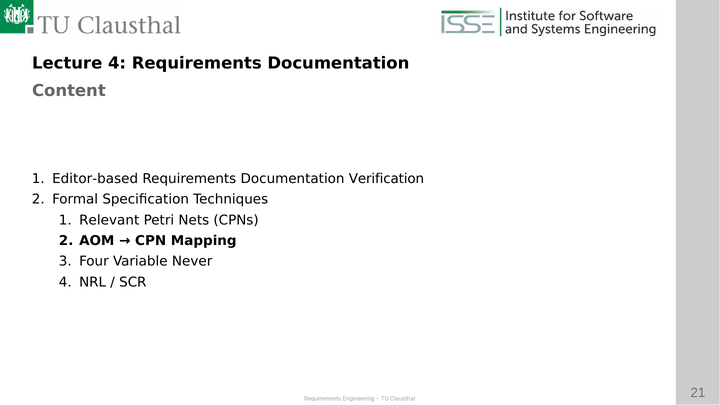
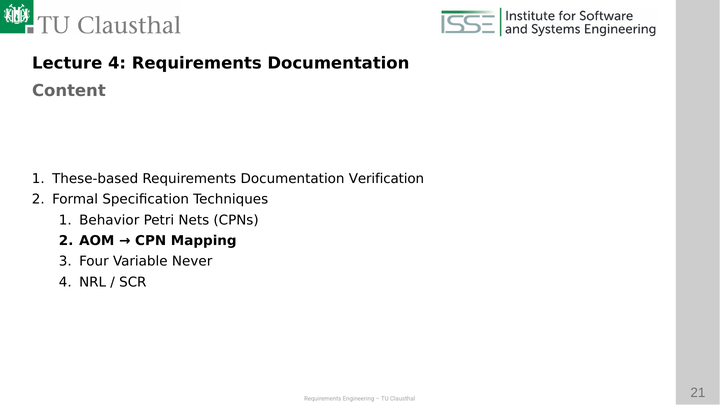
Editor-based: Editor-based -> These-based (95, 179)
Relevant: Relevant -> Behavior (109, 220)
